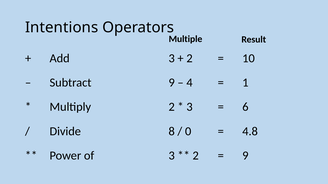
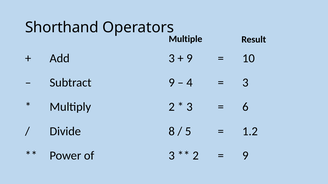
Intentions: Intentions -> Shorthand (62, 28)
2: 2 -> 9 (190, 59)
1: 1 -> 3 (245, 83)
0: 0 -> 5 (188, 132)
4.8: 4.8 -> 1.2 (250, 132)
